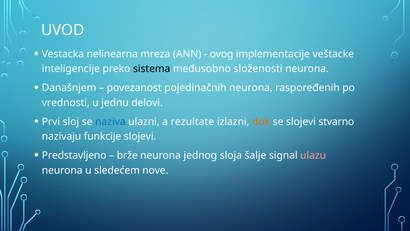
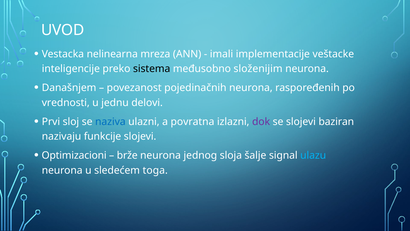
ovog: ovog -> imali (222, 54)
složenosti: složenosti -> složenijim (258, 69)
rezultate: rezultate -> povratna (192, 122)
dok colour: orange -> purple (261, 122)
stvarno: stvarno -> baziran (336, 122)
Predstavljeno: Predstavljeno -> Optimizacioni (74, 155)
ulazu colour: pink -> light blue (313, 155)
nove: nove -> toga (155, 170)
